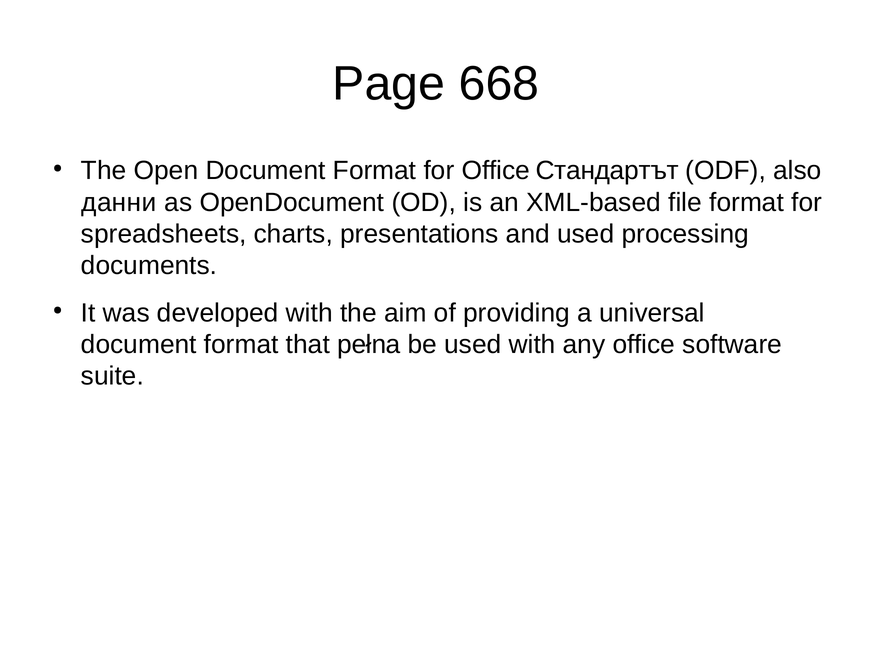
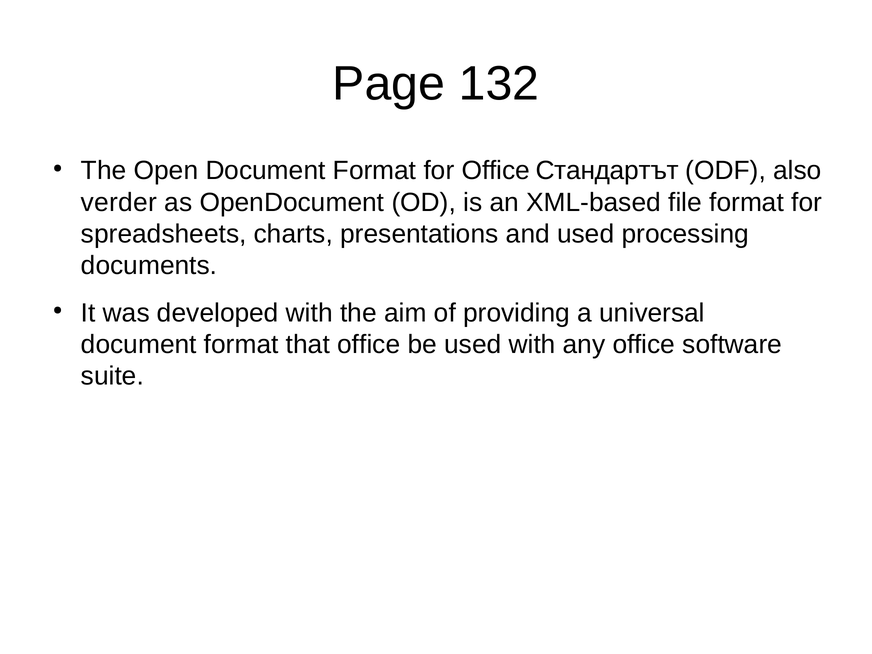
668: 668 -> 132 (499, 84)
данни: данни -> verder (119, 202)
that pełna: pełna -> office (369, 344)
